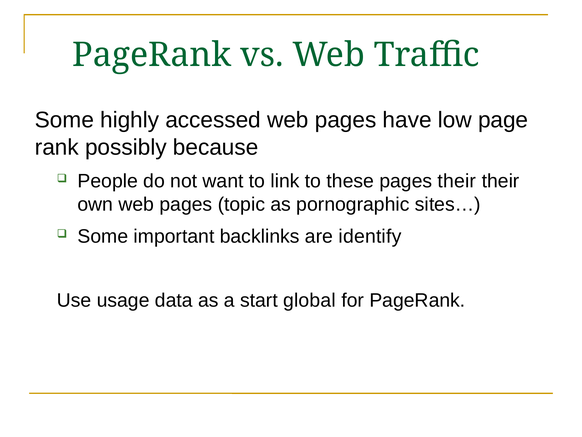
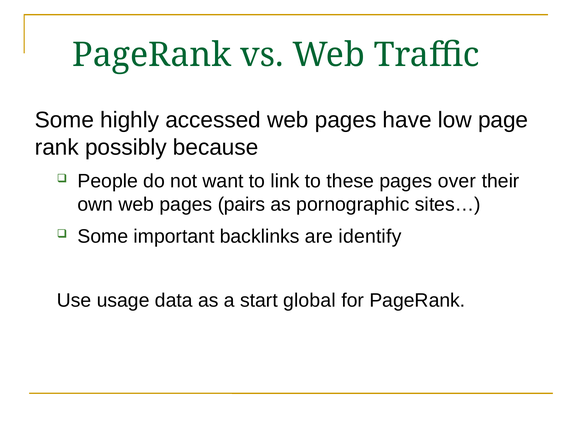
pages their: their -> over (457, 181)
topic: topic -> pairs (241, 204)
